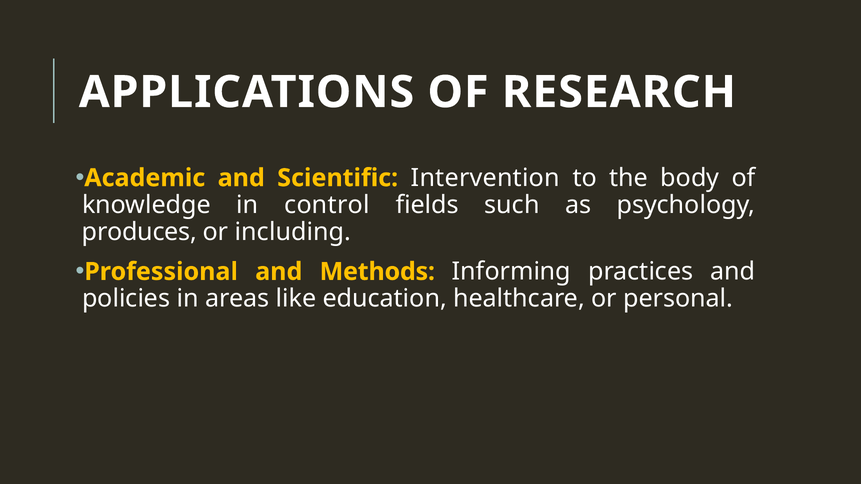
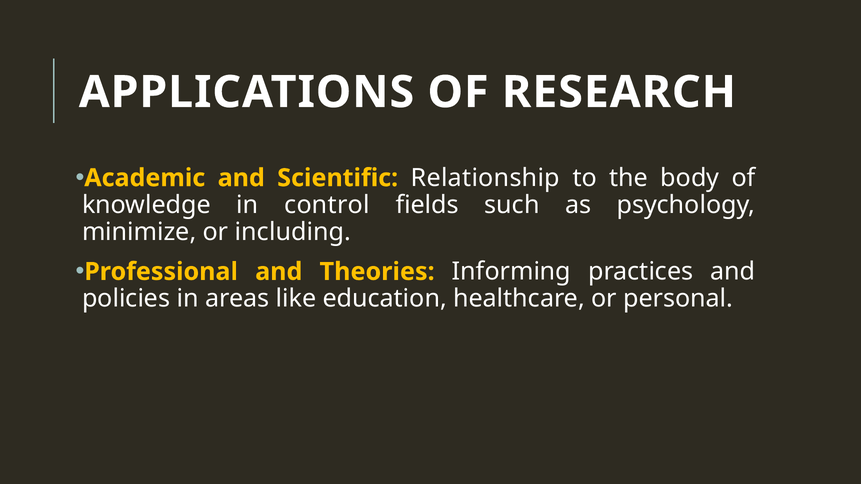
Intervention: Intervention -> Relationship (485, 178)
produces: produces -> minimize (139, 232)
Methods: Methods -> Theories (377, 272)
